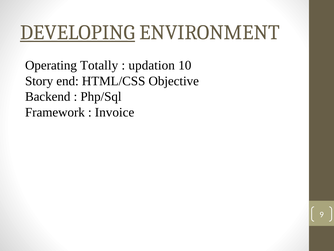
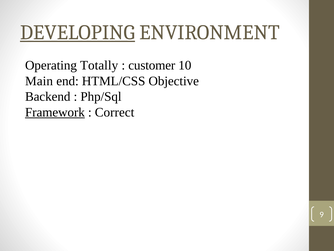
updation: updation -> customer (152, 65)
Story: Story -> Main (39, 81)
Framework underline: none -> present (55, 112)
Invoice: Invoice -> Correct (115, 112)
